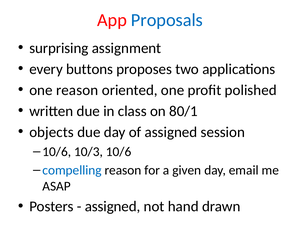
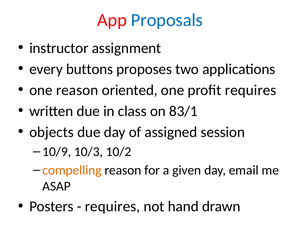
surprising: surprising -> instructor (59, 48)
profit polished: polished -> requires (251, 90)
80/1: 80/1 -> 83/1 (183, 111)
10/6: 10/6 -> 10/9 (57, 152)
10/3 10/6: 10/6 -> 10/2 (119, 152)
compelling colour: blue -> orange (72, 170)
assigned: assigned -> requires (112, 206)
